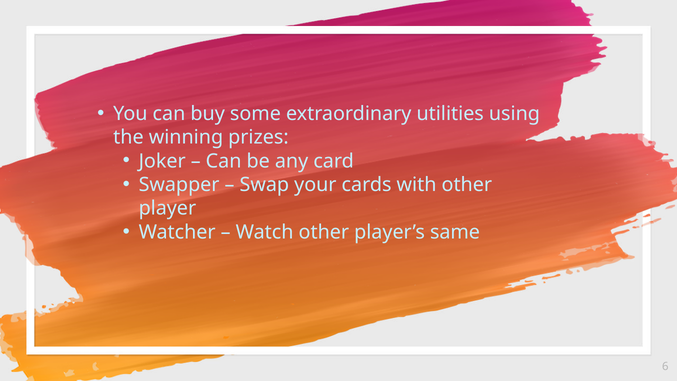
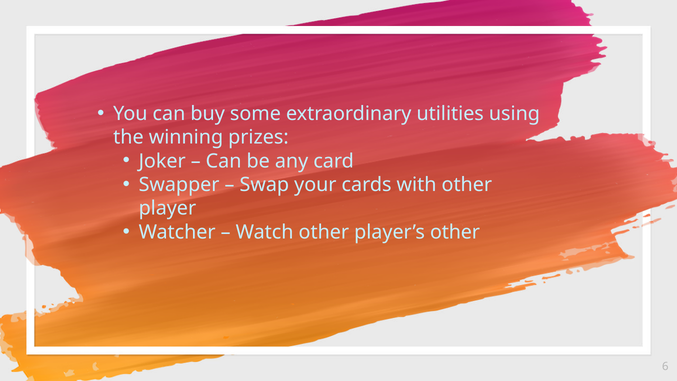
player’s same: same -> other (455, 232)
